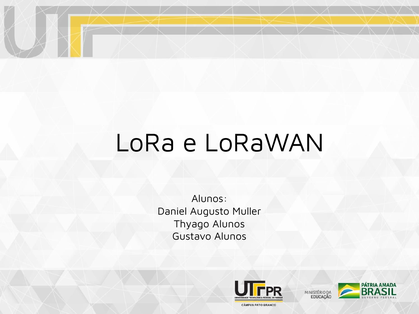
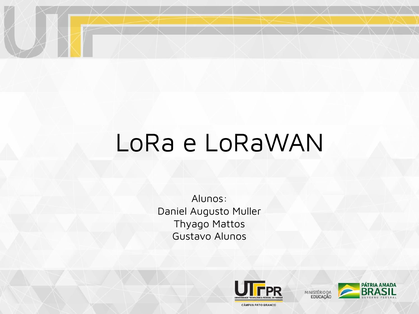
Thyago Alunos: Alunos -> Mattos (229, 224)
